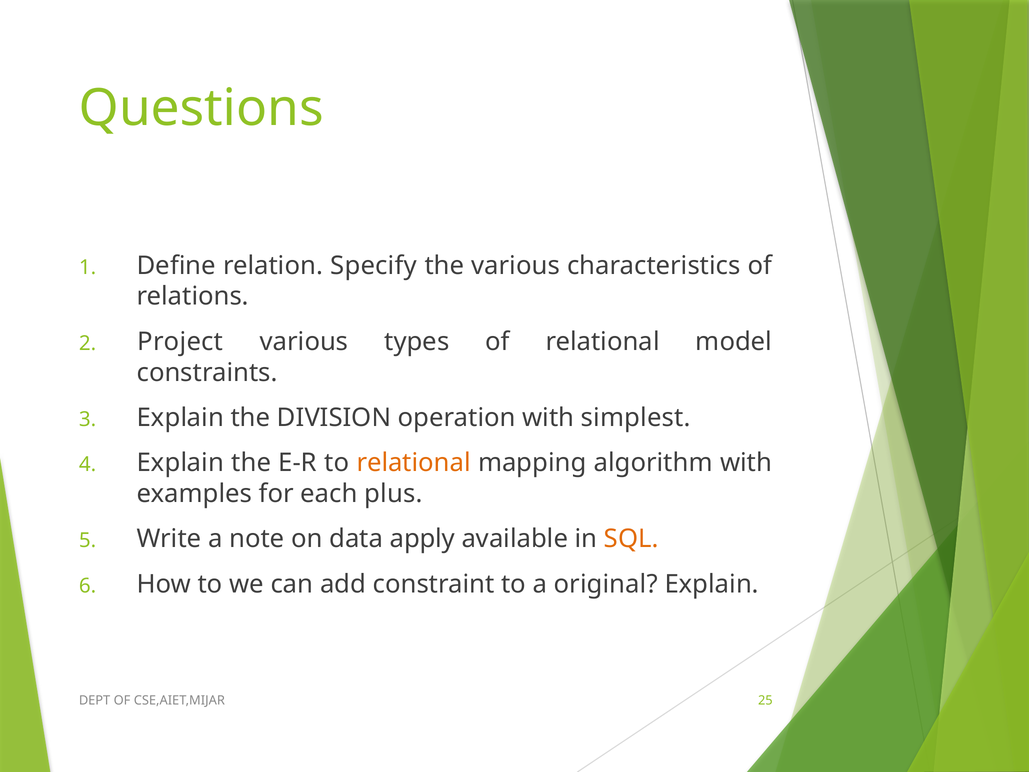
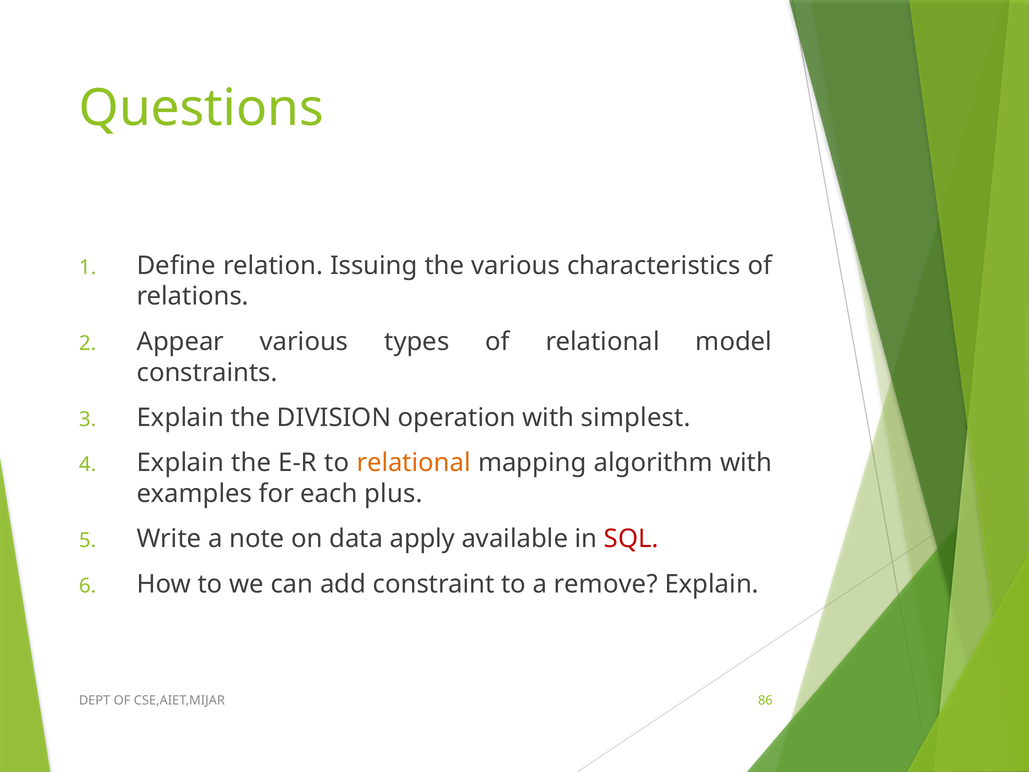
Specify: Specify -> Issuing (374, 266)
Project: Project -> Appear (180, 342)
SQL colour: orange -> red (631, 539)
original: original -> remove (606, 584)
25: 25 -> 86 (765, 700)
